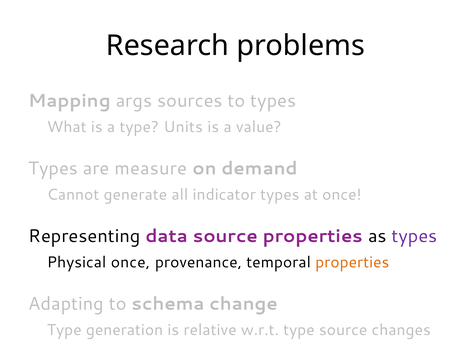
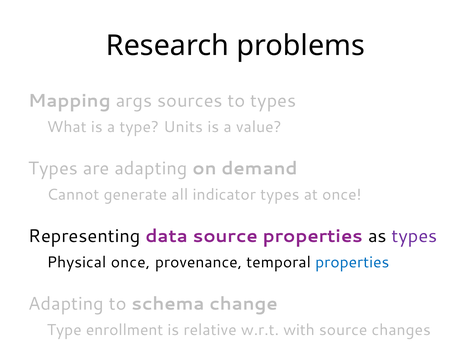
are measure: measure -> adapting (151, 169)
properties colour: orange -> blue (352, 262)
generation: generation -> enrollment (125, 330)
w.r.t type: type -> with (299, 330)
